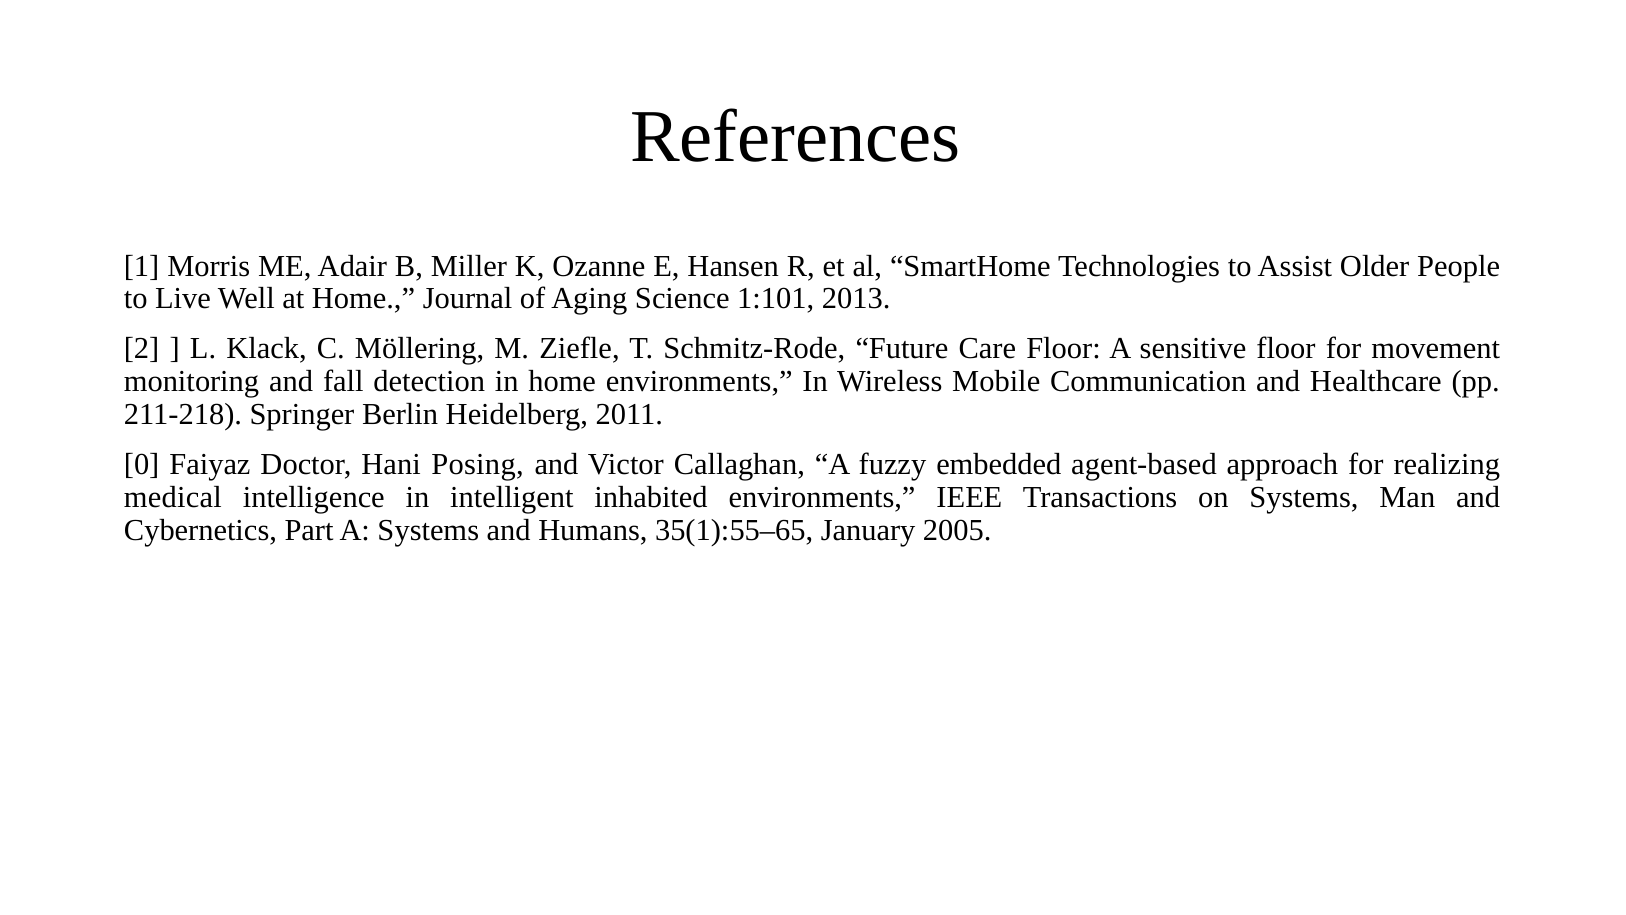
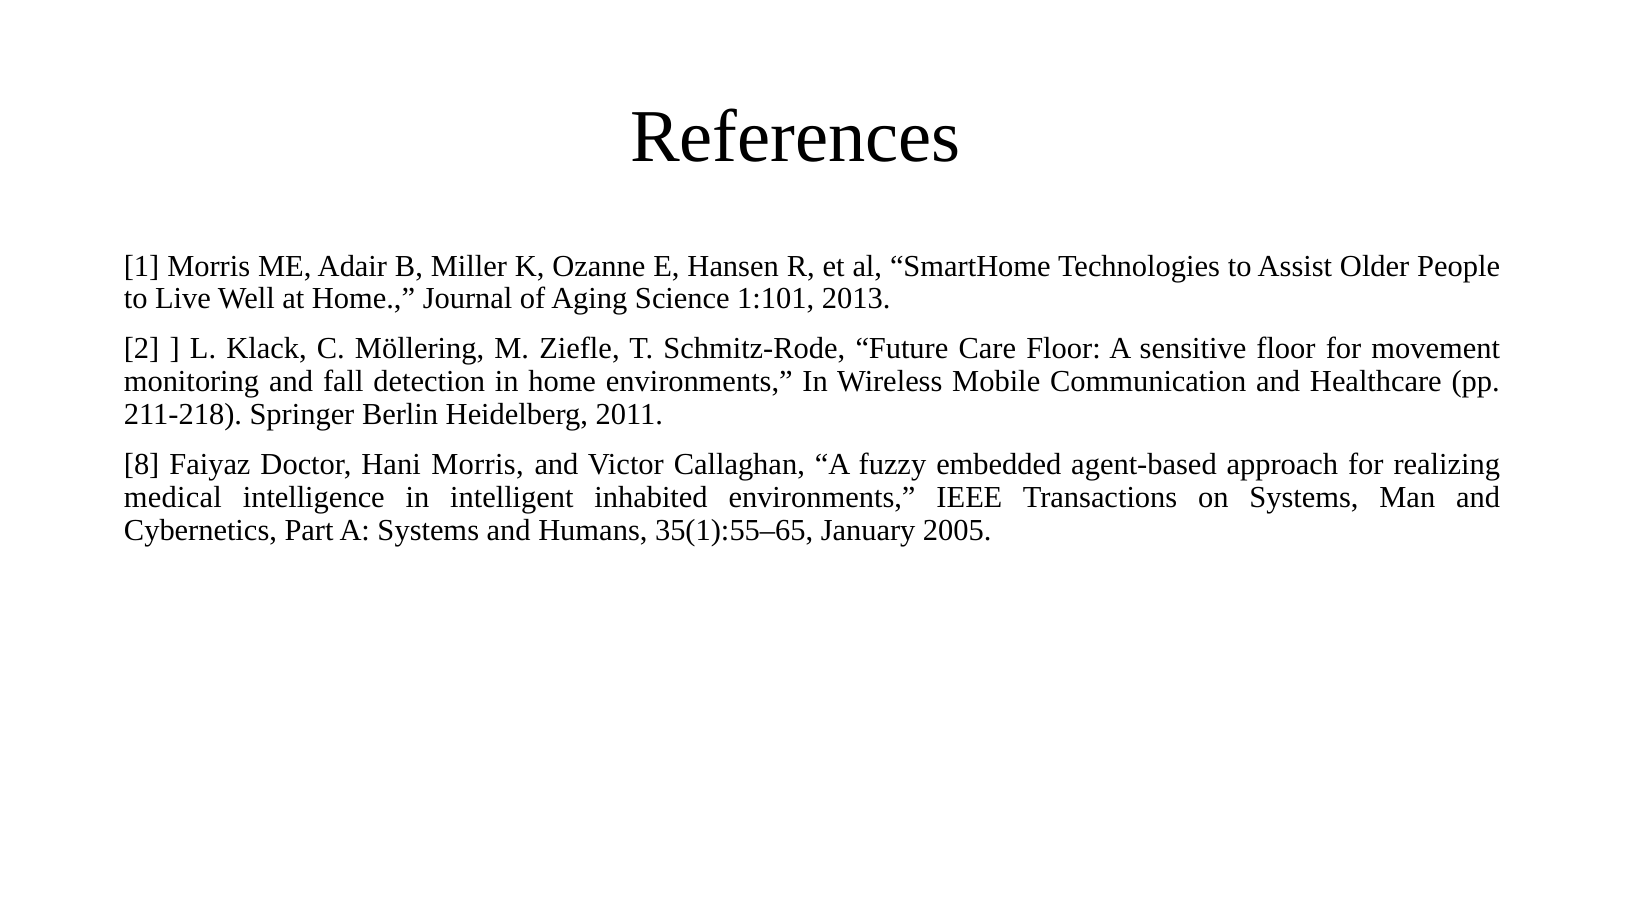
0: 0 -> 8 (142, 464)
Hani Posing: Posing -> Morris (477, 464)
